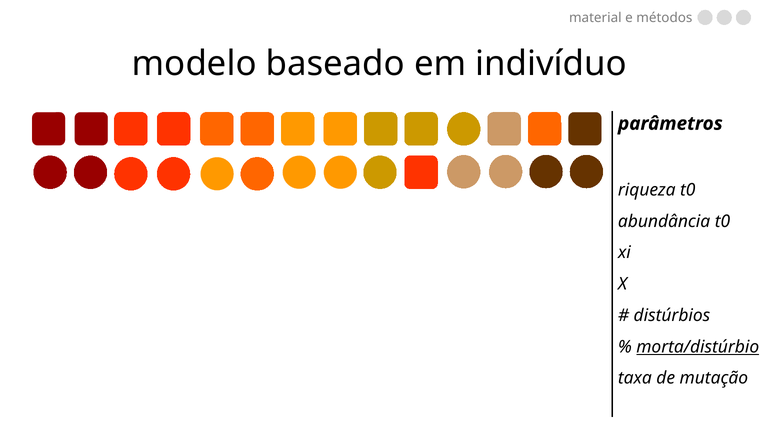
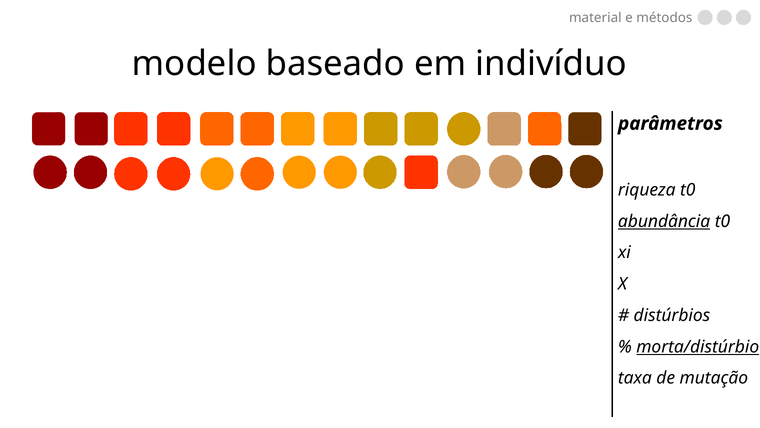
abundância underline: none -> present (664, 221)
